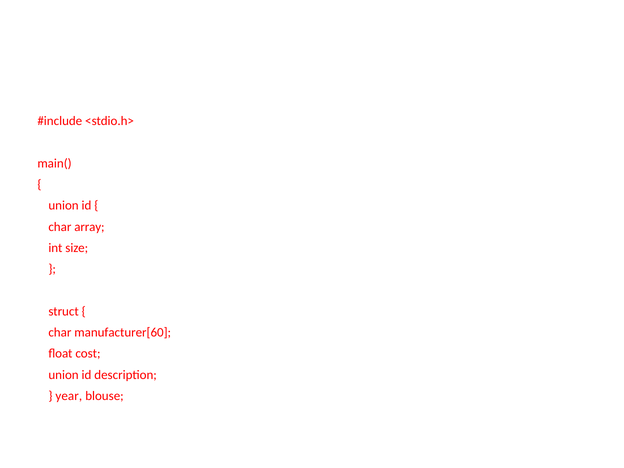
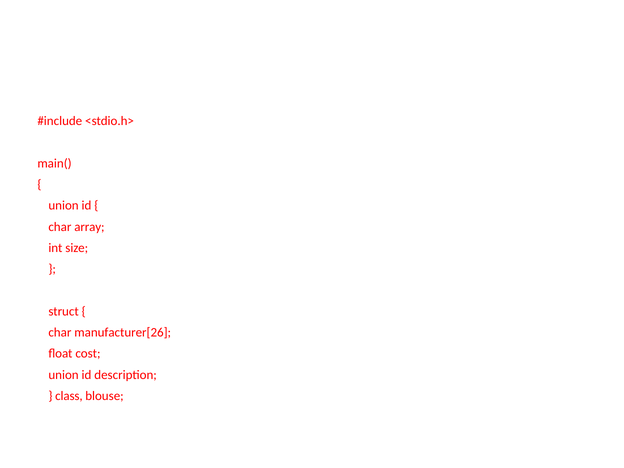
manufacturer[60: manufacturer[60 -> manufacturer[26 (123, 333)
year: year -> class (69, 396)
